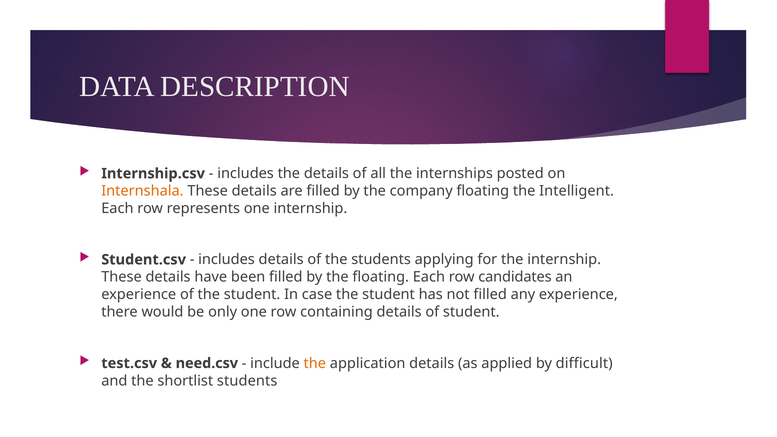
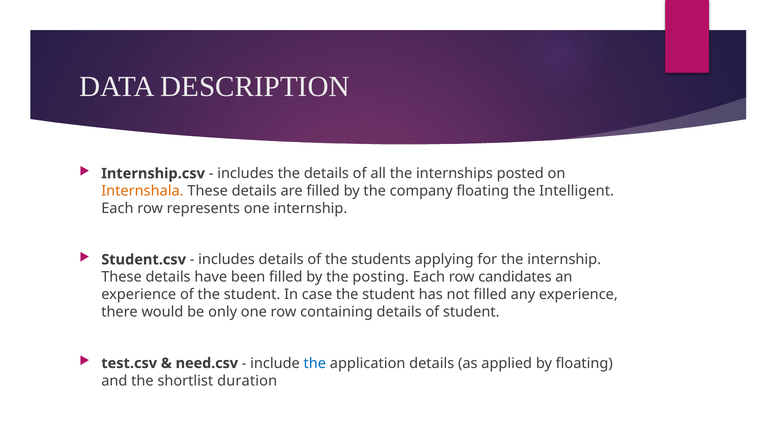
the floating: floating -> posting (381, 277)
the colour: orange -> blue (315, 363)
by difficult: difficult -> floating (584, 363)
shortlist students: students -> duration (247, 381)
